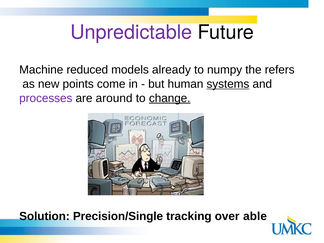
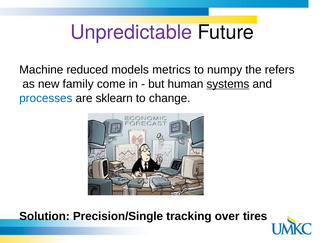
already: already -> metrics (171, 70)
points: points -> family (78, 84)
processes colour: purple -> blue (46, 98)
around: around -> sklearn (114, 98)
change underline: present -> none (170, 98)
able: able -> tires (255, 216)
